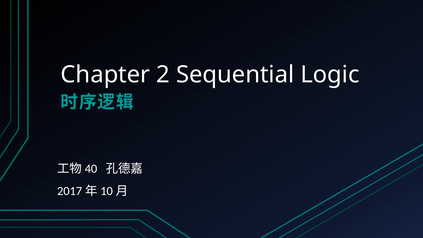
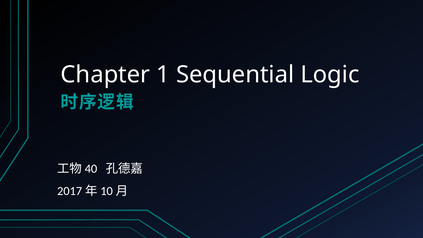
2: 2 -> 1 (163, 75)
